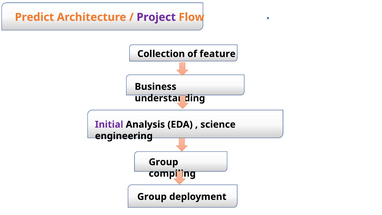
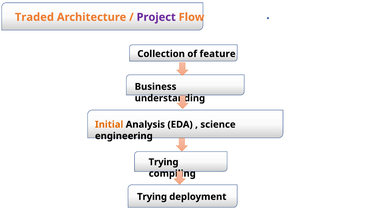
Predict: Predict -> Traded (34, 17)
Initial colour: purple -> orange (109, 124)
Group: Group -> Trying (164, 162)
Group: Group -> Trying (152, 197)
